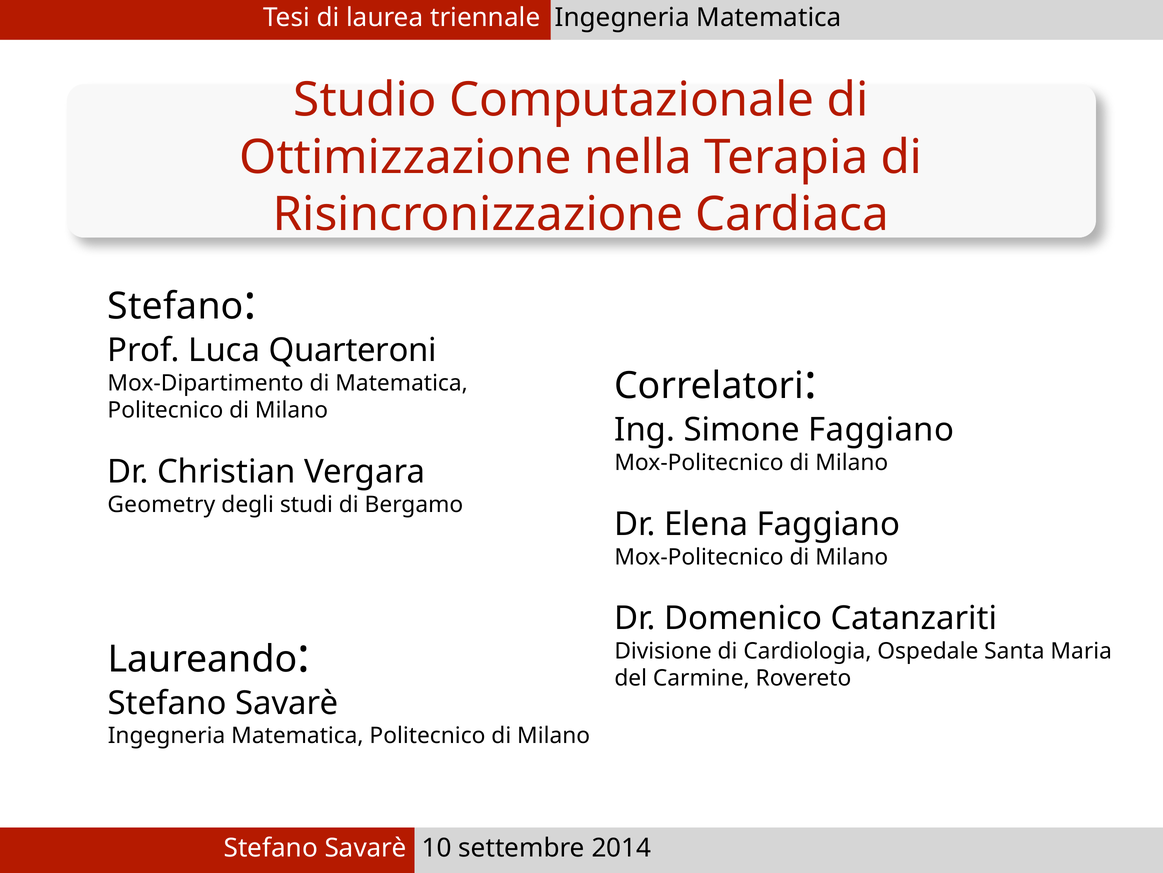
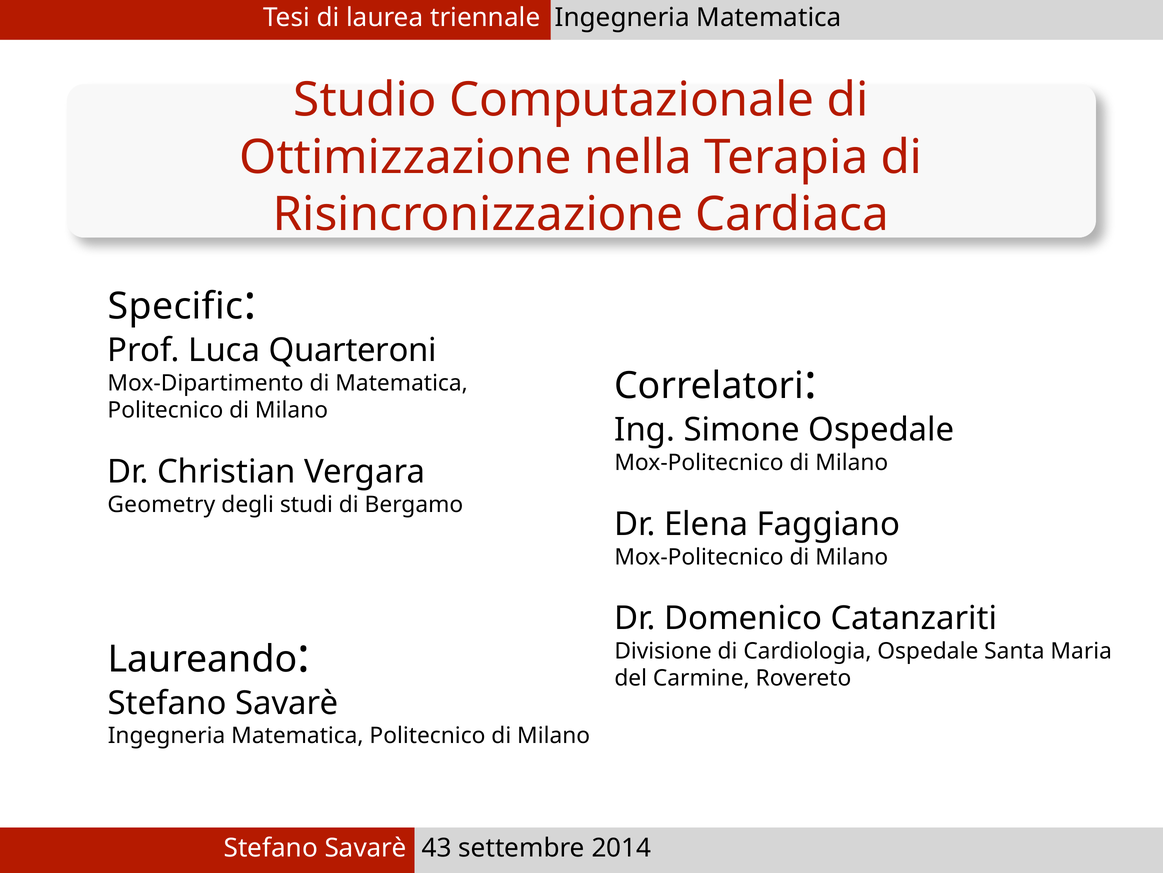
Stefano: Stefano -> Specific (175, 306)
Simone Faggiano: Faggiano -> Ospedale (881, 430)
10: 10 -> 43 (437, 847)
